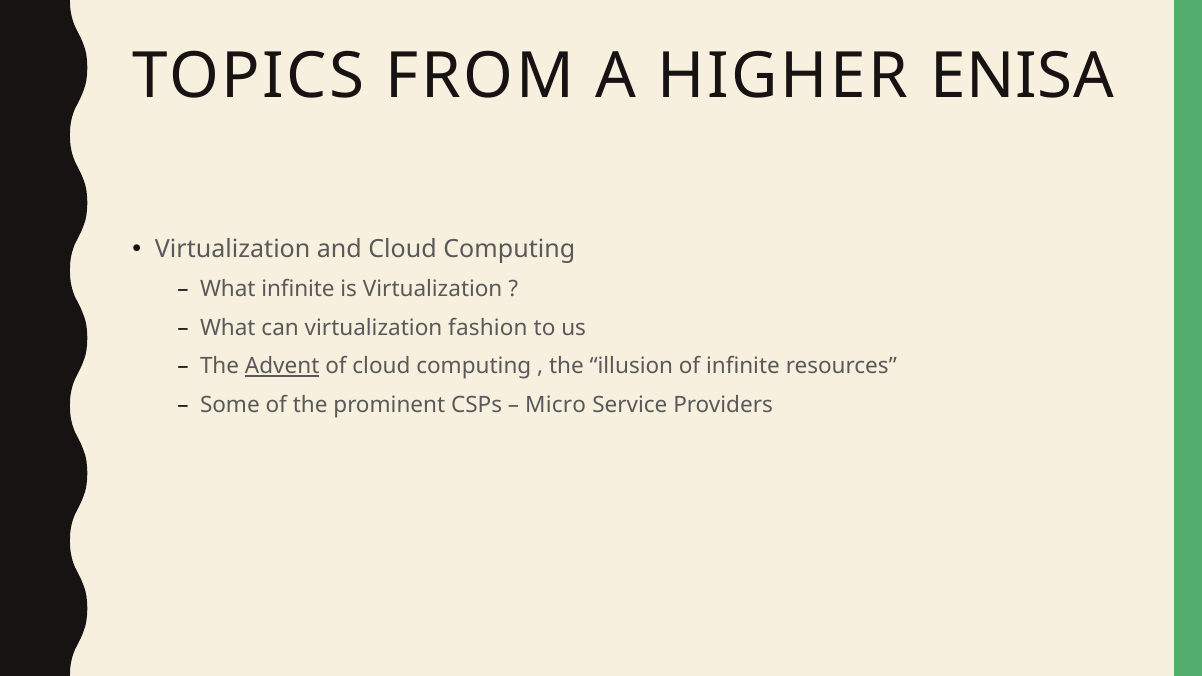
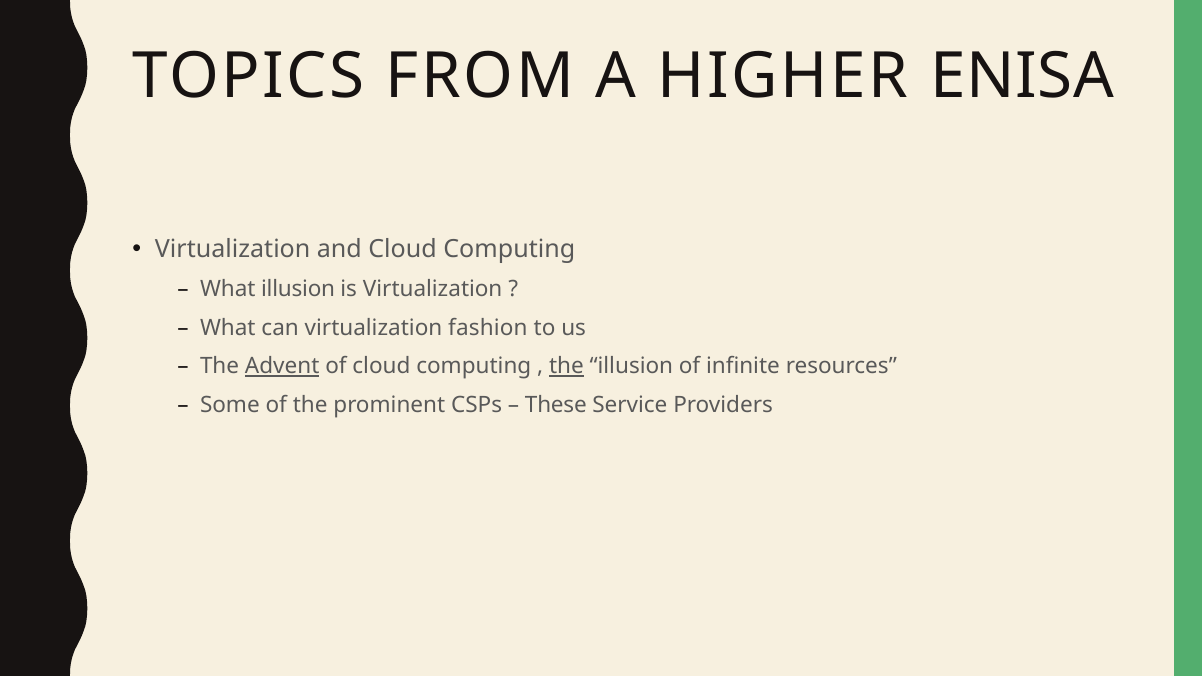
What infinite: infinite -> illusion (298, 289)
the underline: none -> present (566, 367)
Micro: Micro -> These (556, 405)
